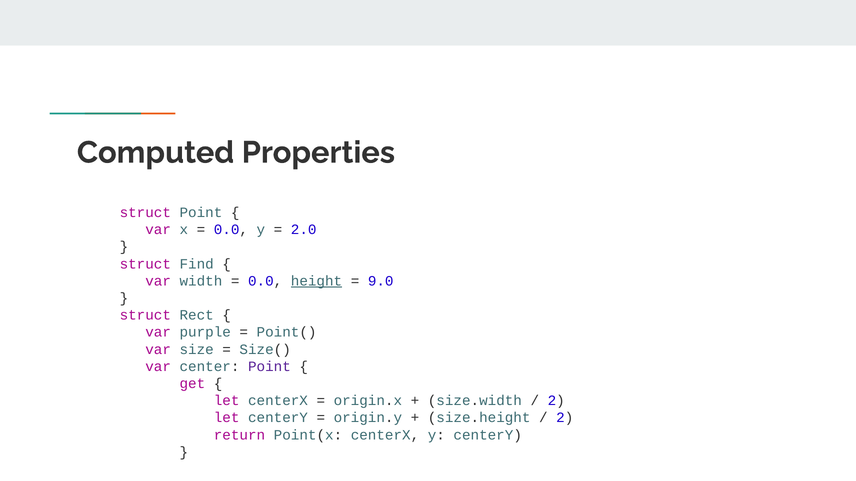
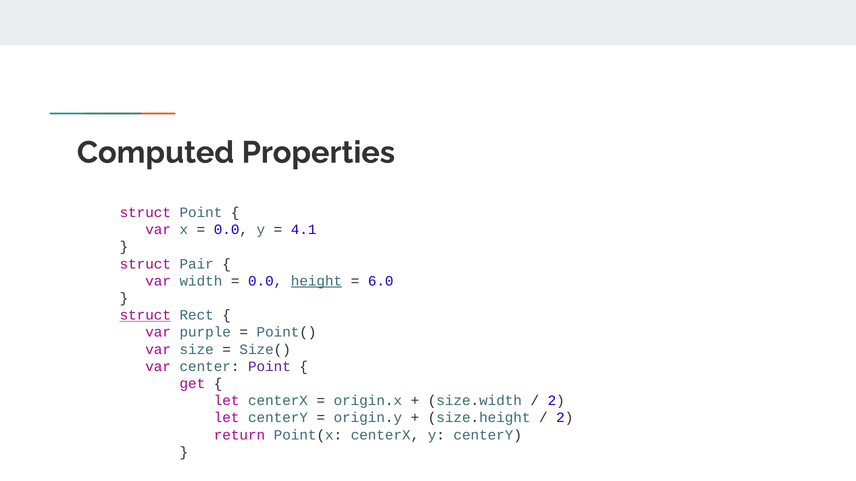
2.0: 2.0 -> 4.1 (304, 230)
Find: Find -> Pair (197, 264)
9.0: 9.0 -> 6.0 (381, 281)
struct underline: none -> present (145, 315)
